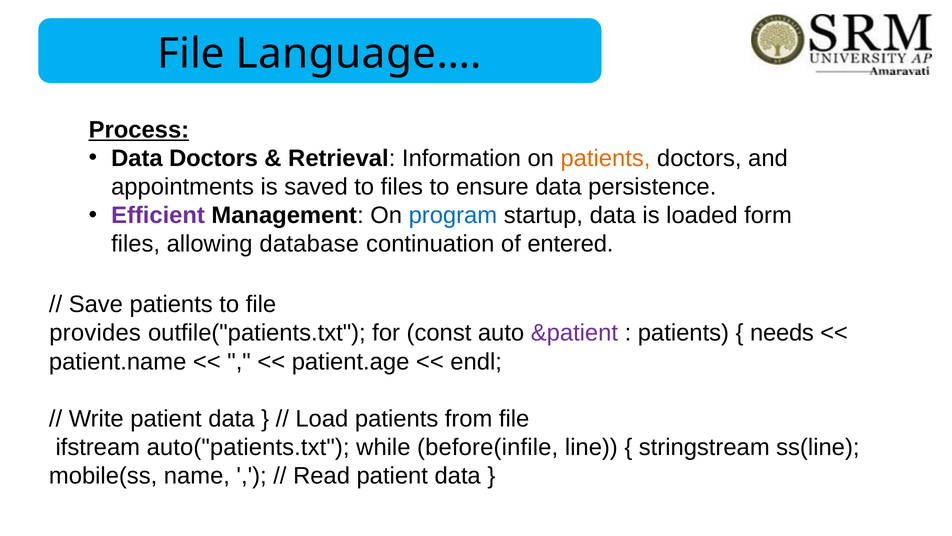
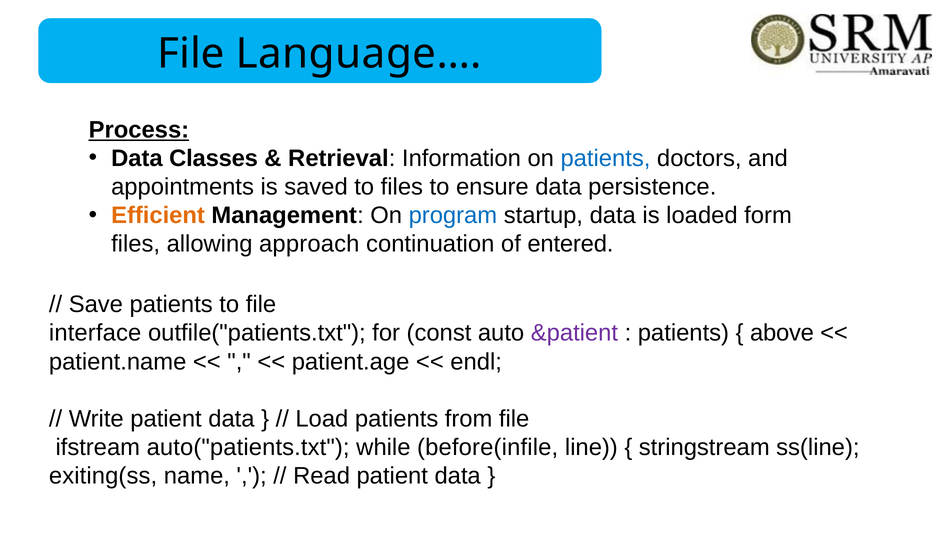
Data Doctors: Doctors -> Classes (214, 158)
patients colour: orange -> blue (605, 158)
Efficient colour: purple -> orange (158, 215)
database: database -> approach (309, 244)
provides: provides -> interface (95, 333)
needs: needs -> above (782, 333)
mobile(ss: mobile(ss -> exiting(ss (103, 476)
